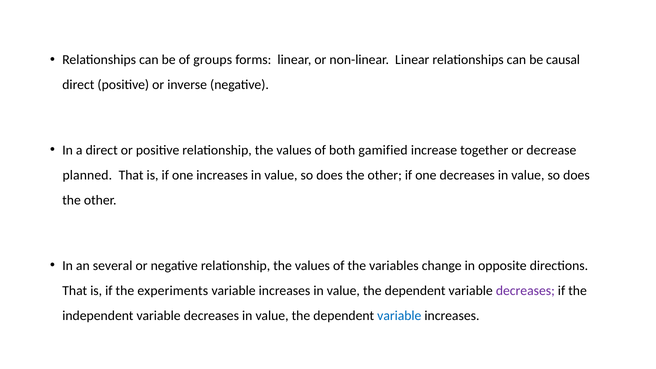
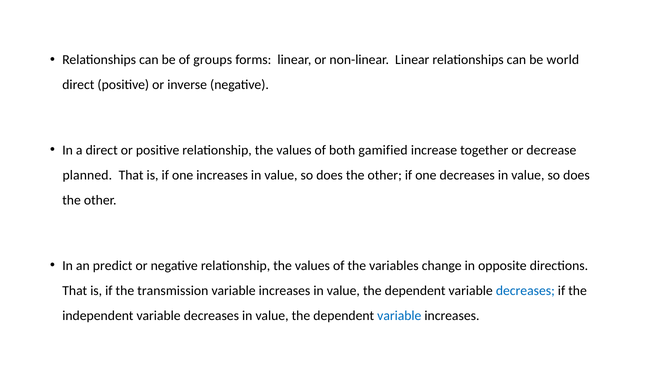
causal: causal -> world (563, 60)
several: several -> predict (113, 266)
experiments: experiments -> transmission (173, 291)
decreases colour: purple -> blue (525, 291)
